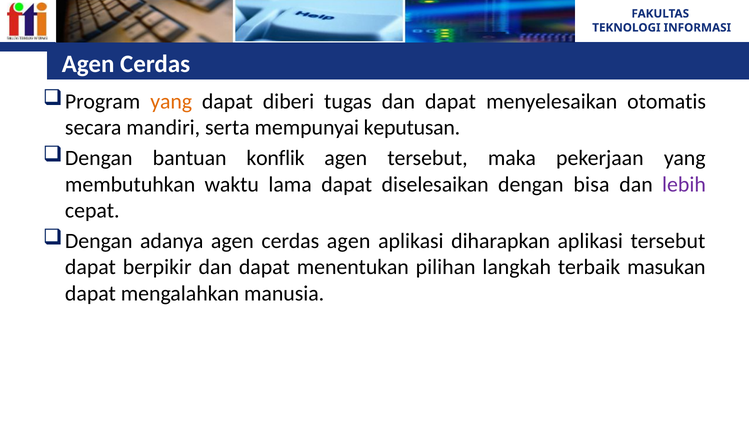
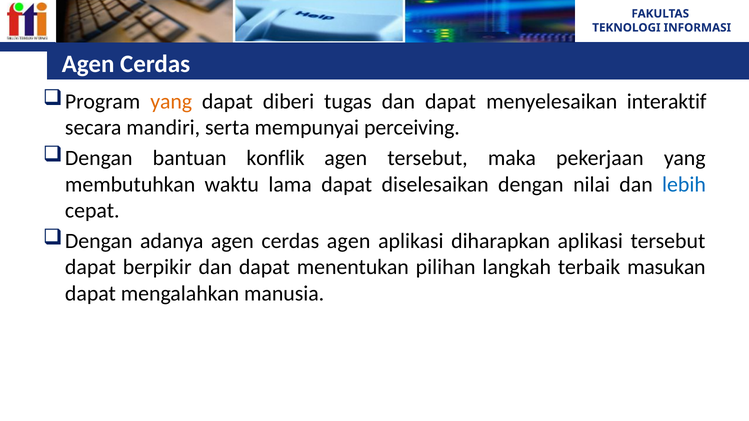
otomatis: otomatis -> interaktif (667, 102)
keputusan: keputusan -> perceiving (412, 128)
bisa: bisa -> nilai (592, 185)
lebih colour: purple -> blue (684, 185)
